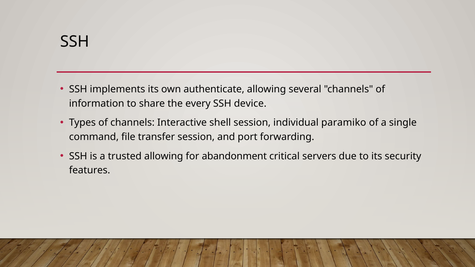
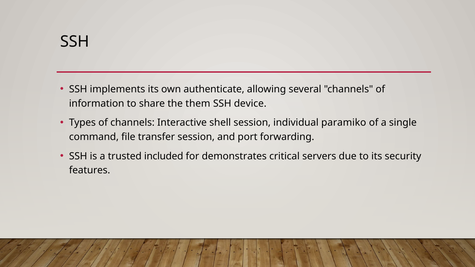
every: every -> them (198, 104)
trusted allowing: allowing -> included (164, 156)
abandonment: abandonment -> demonstrates (234, 156)
